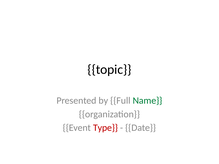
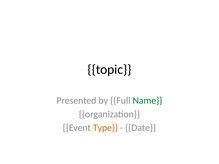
Type colour: red -> orange (106, 128)
